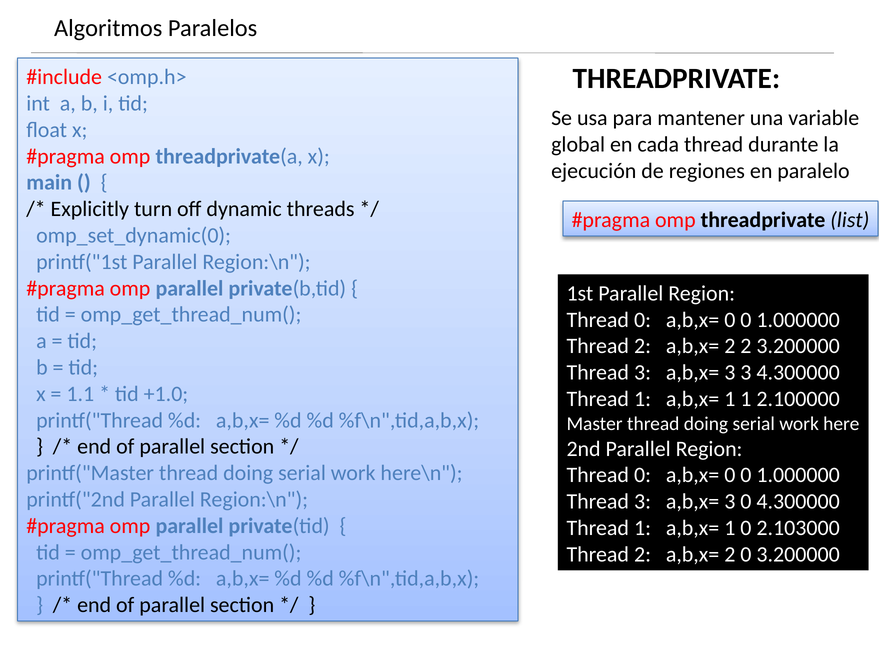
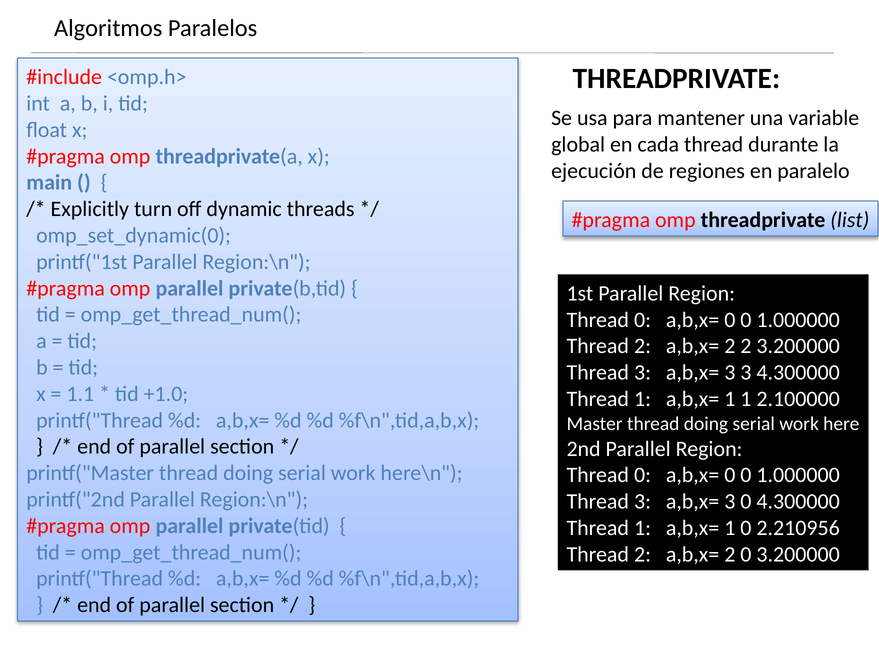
2.103000: 2.103000 -> 2.210956 (798, 527)
